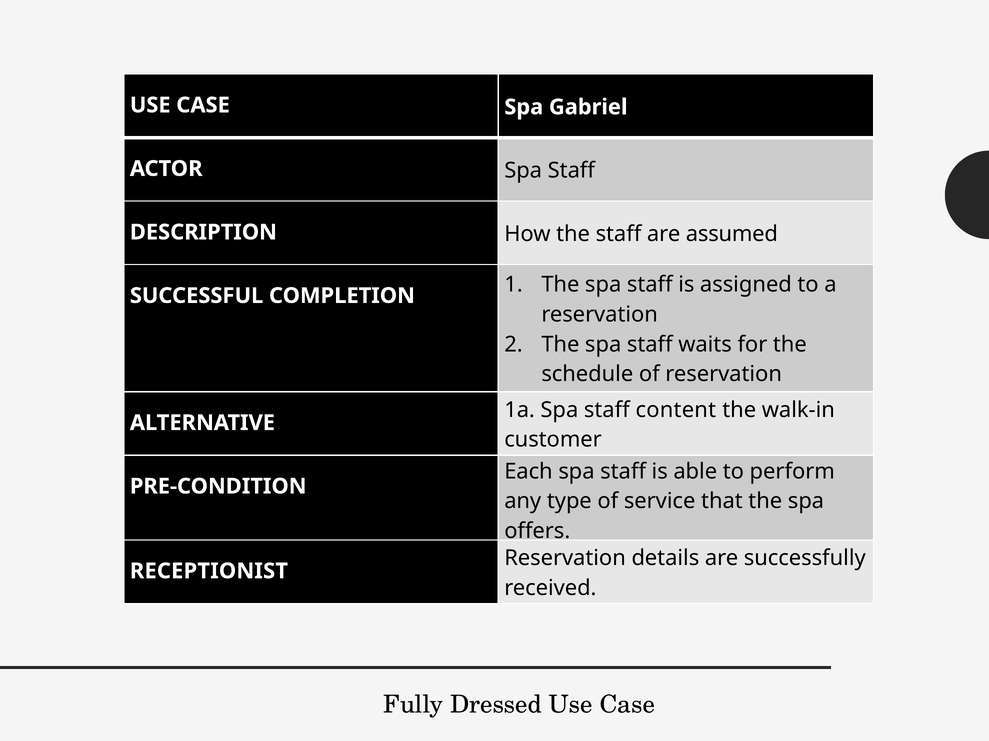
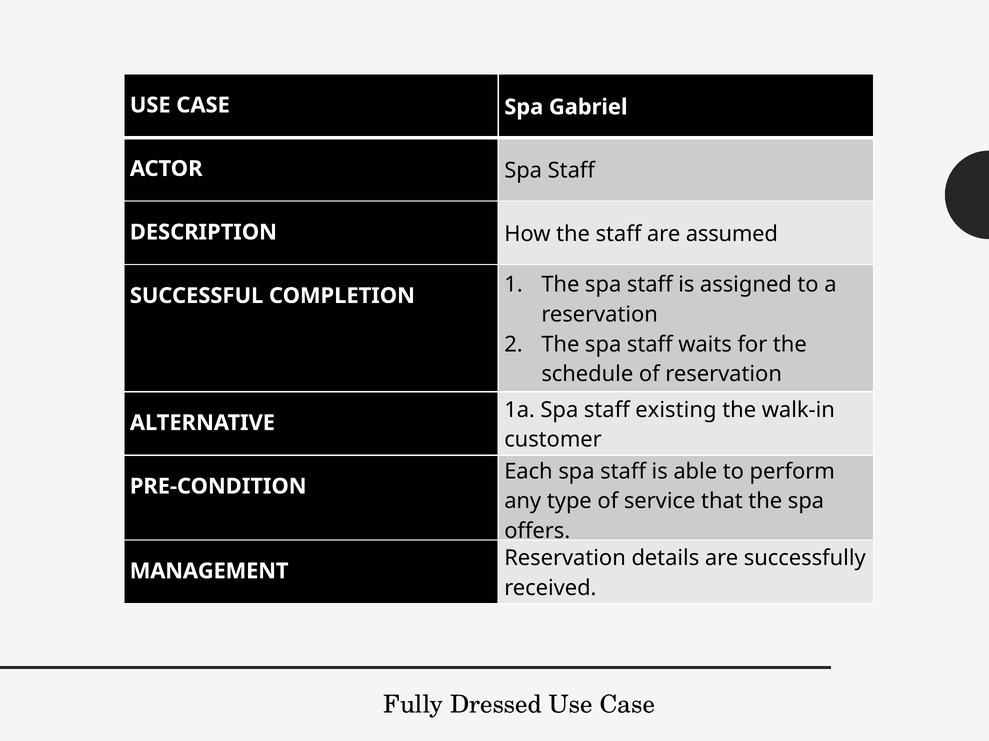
content: content -> existing (676, 410)
RECEPTIONIST: RECEPTIONIST -> MANAGEMENT (209, 572)
